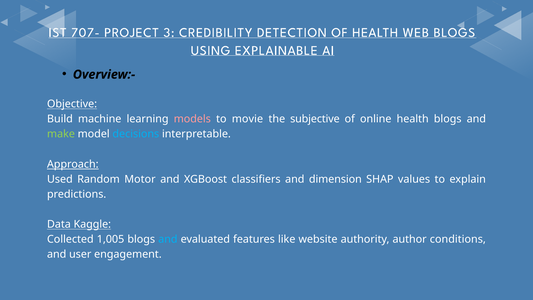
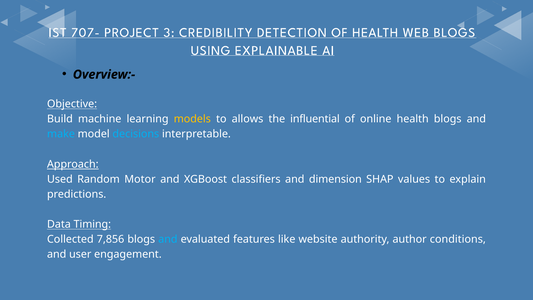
models colour: pink -> yellow (192, 119)
movie: movie -> allows (248, 119)
subjective: subjective -> influential (315, 119)
make colour: light green -> light blue (61, 134)
Kaggle: Kaggle -> Timing (92, 224)
1,005: 1,005 -> 7,856 (111, 239)
